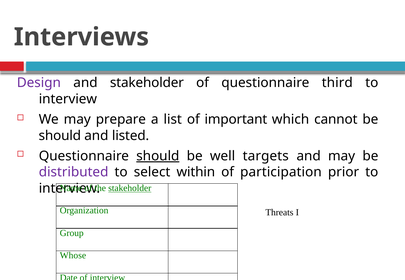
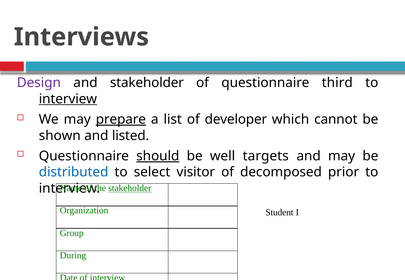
interview underline: none -> present (68, 99)
prepare underline: none -> present (121, 120)
important: important -> developer (236, 120)
should: should -> shown (60, 136)
distributed colour: purple -> blue (74, 172)
within: within -> visitor (196, 172)
participation: participation -> decomposed (281, 172)
Threats: Threats -> Student (279, 213)
Whose: Whose -> During (73, 256)
